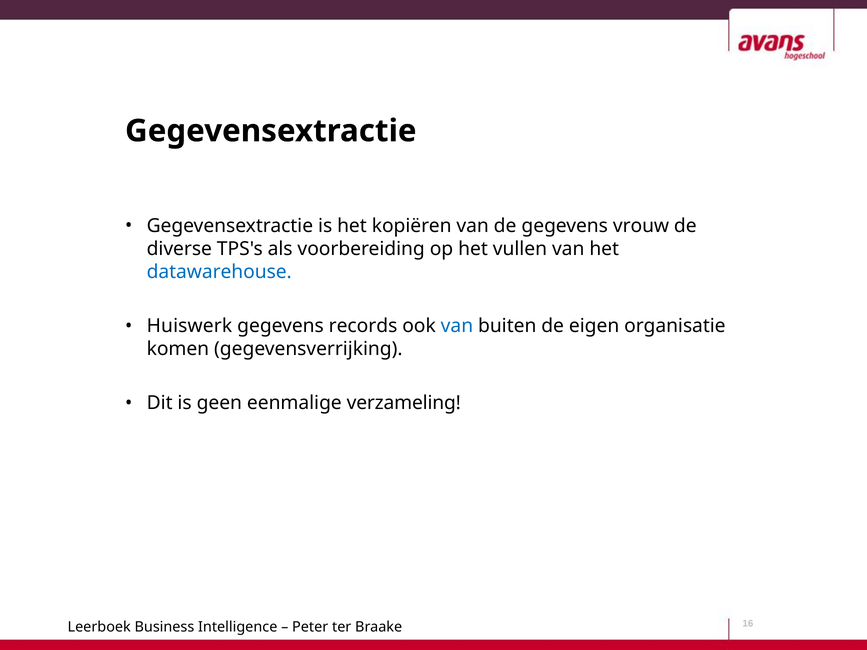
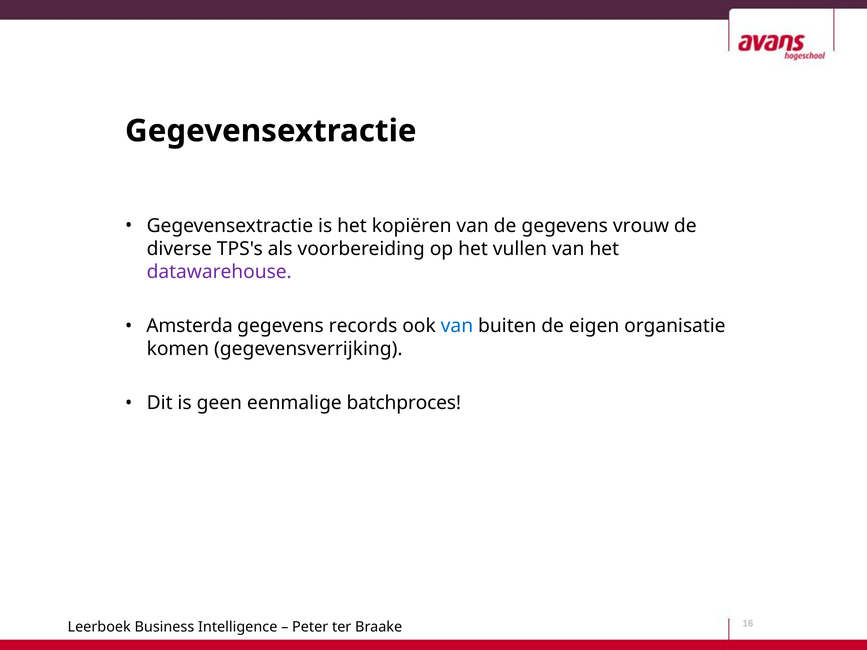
datawarehouse colour: blue -> purple (219, 272)
Huiswerk: Huiswerk -> Amsterda (190, 326)
verzameling: verzameling -> batchproces (404, 403)
